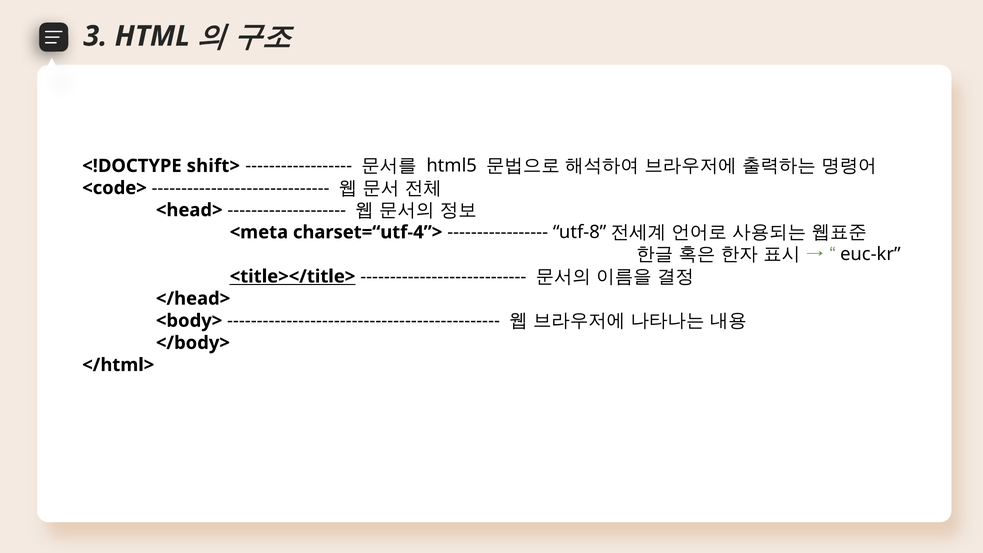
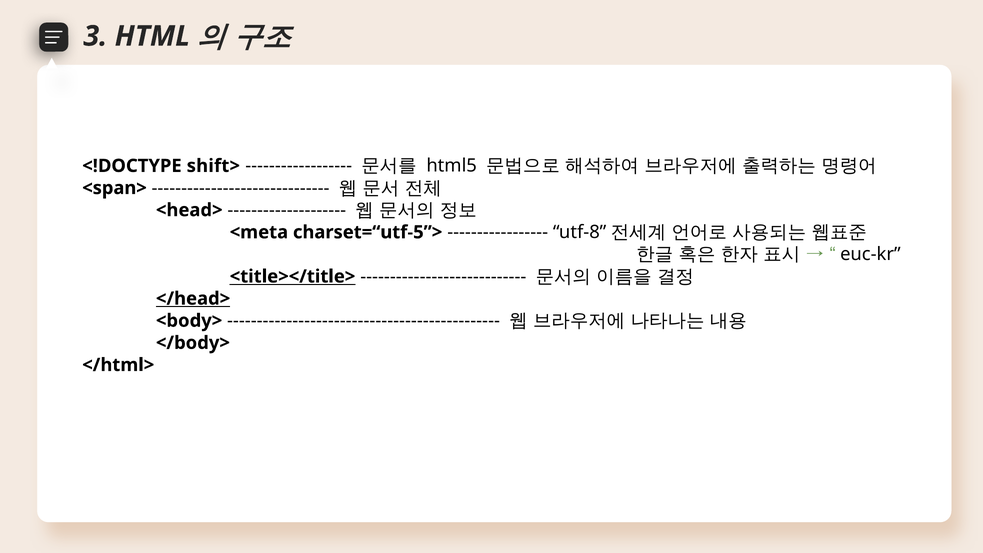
<code>: <code> -> <span> (114, 188)
charset=“utf-4”>: charset=“utf-4”> -> charset=“utf-5”> (368, 232)
</head> underline: none -> present (193, 299)
